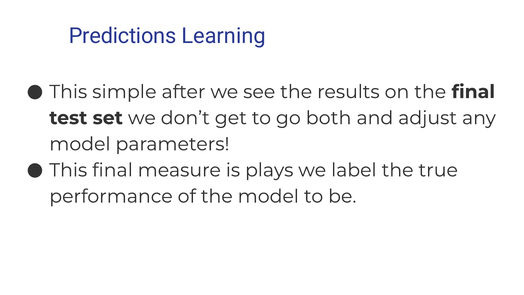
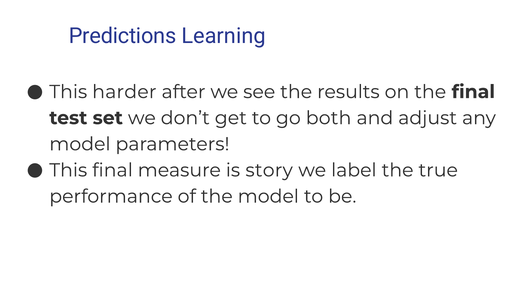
simple: simple -> harder (124, 92)
plays: plays -> story (269, 170)
